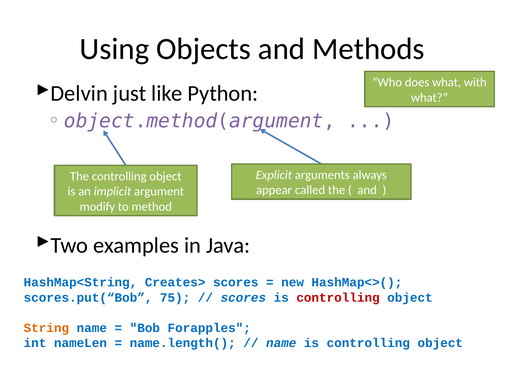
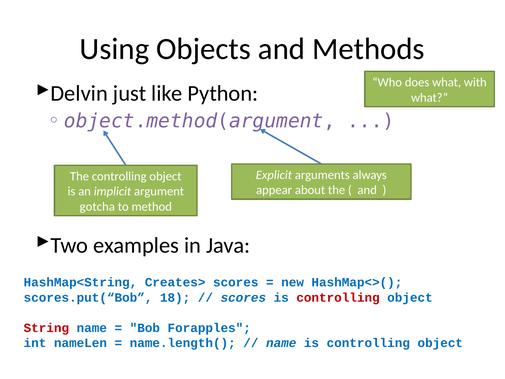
called: called -> about (310, 190)
modify: modify -> gotcha (97, 206)
75: 75 -> 18 (175, 297)
String colour: orange -> red (46, 328)
